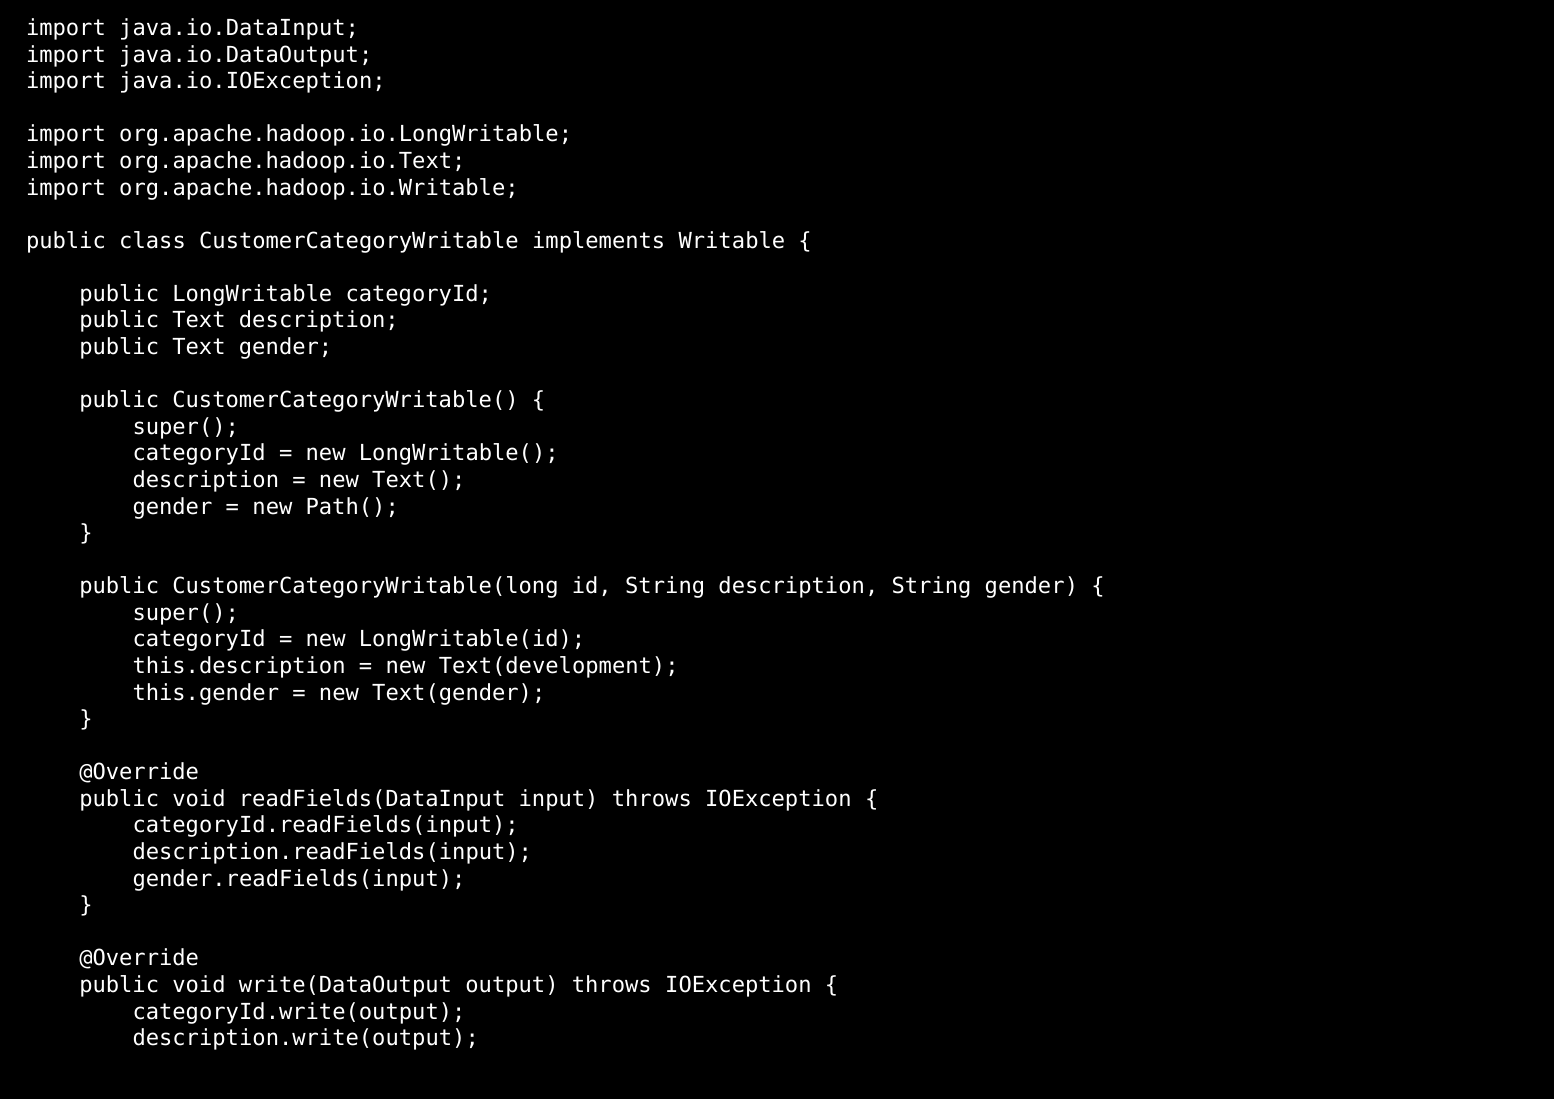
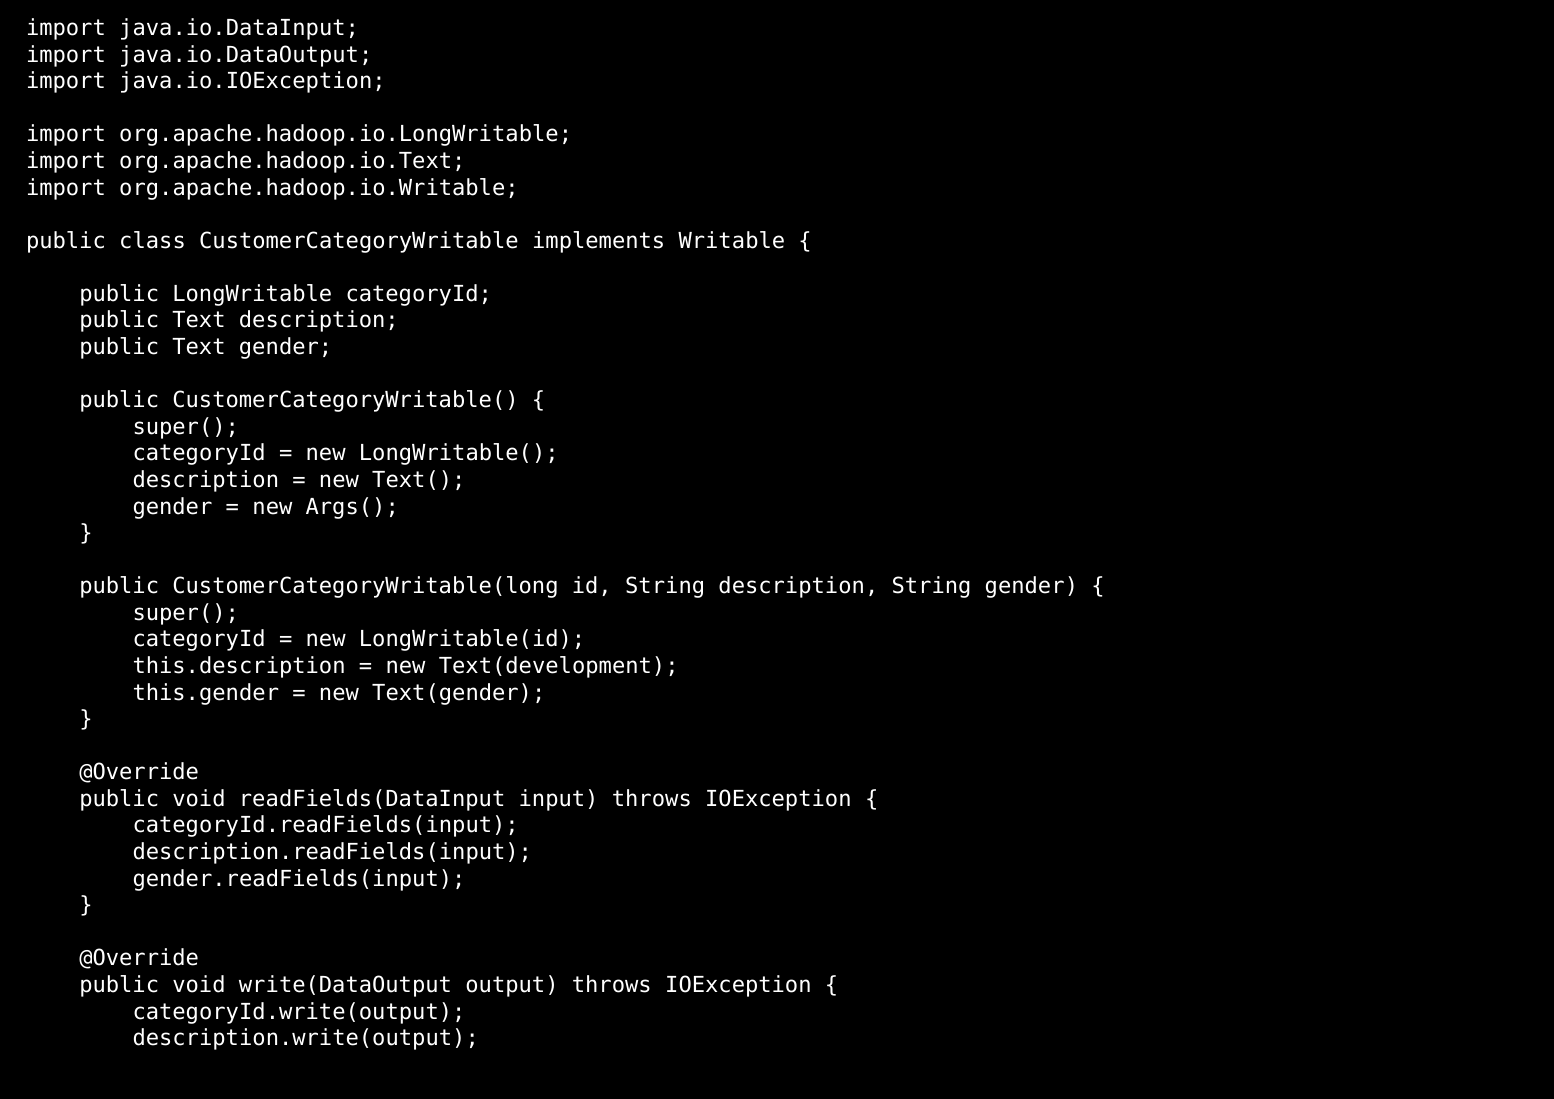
Path(: Path( -> Args( (352, 507)
